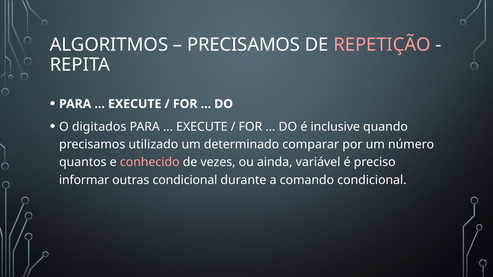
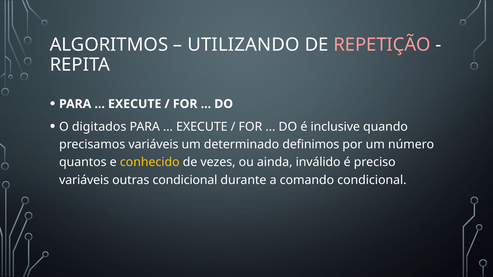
PRECISAMOS: PRECISAMOS -> UTILIZANDO (243, 45)
precisamos utilizado: utilizado -> variáveis (153, 145)
comparar: comparar -> definimos (311, 145)
conhecido colour: pink -> yellow (150, 162)
variável: variável -> inválido (318, 162)
informar: informar -> variáveis (84, 180)
